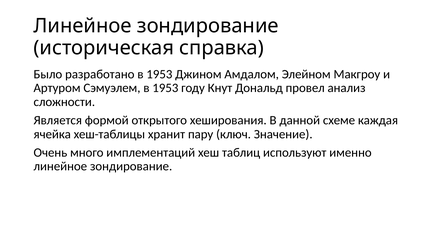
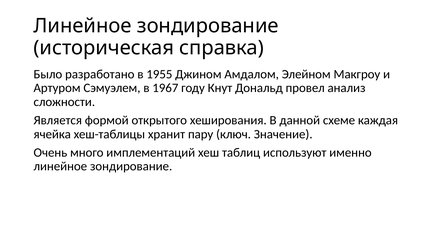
разработано в 1953: 1953 -> 1955 (159, 74)
Сэмуэлем в 1953: 1953 -> 1967 (165, 88)
